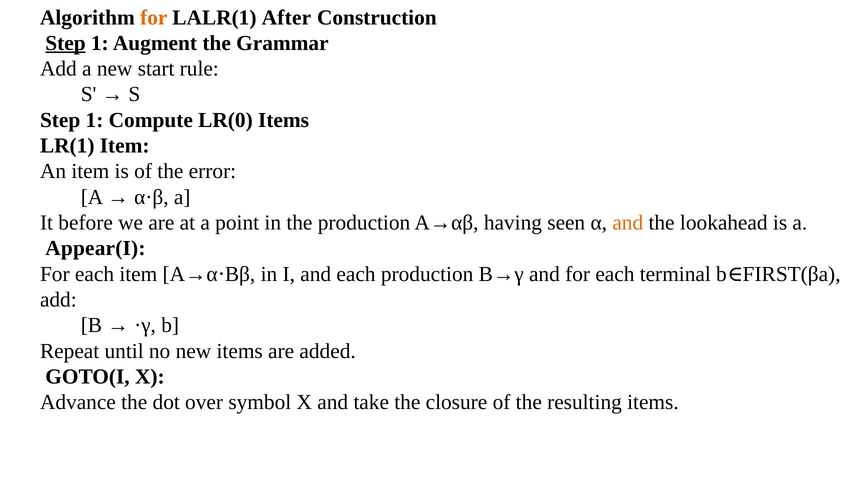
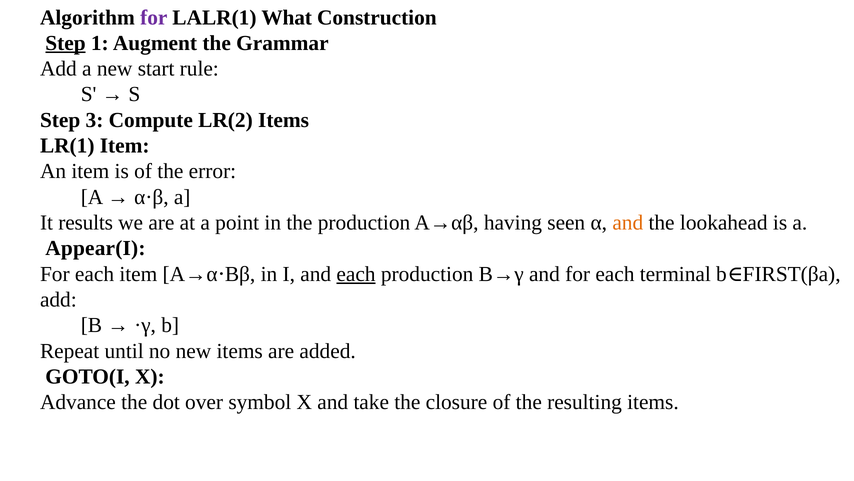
for colour: orange -> purple (154, 17)
After: After -> What (287, 17)
1: 1 -> 3 (94, 120)
LR(0: LR(0 -> LR(2 (225, 120)
before: before -> results (86, 222)
each underline: none -> present (356, 274)
